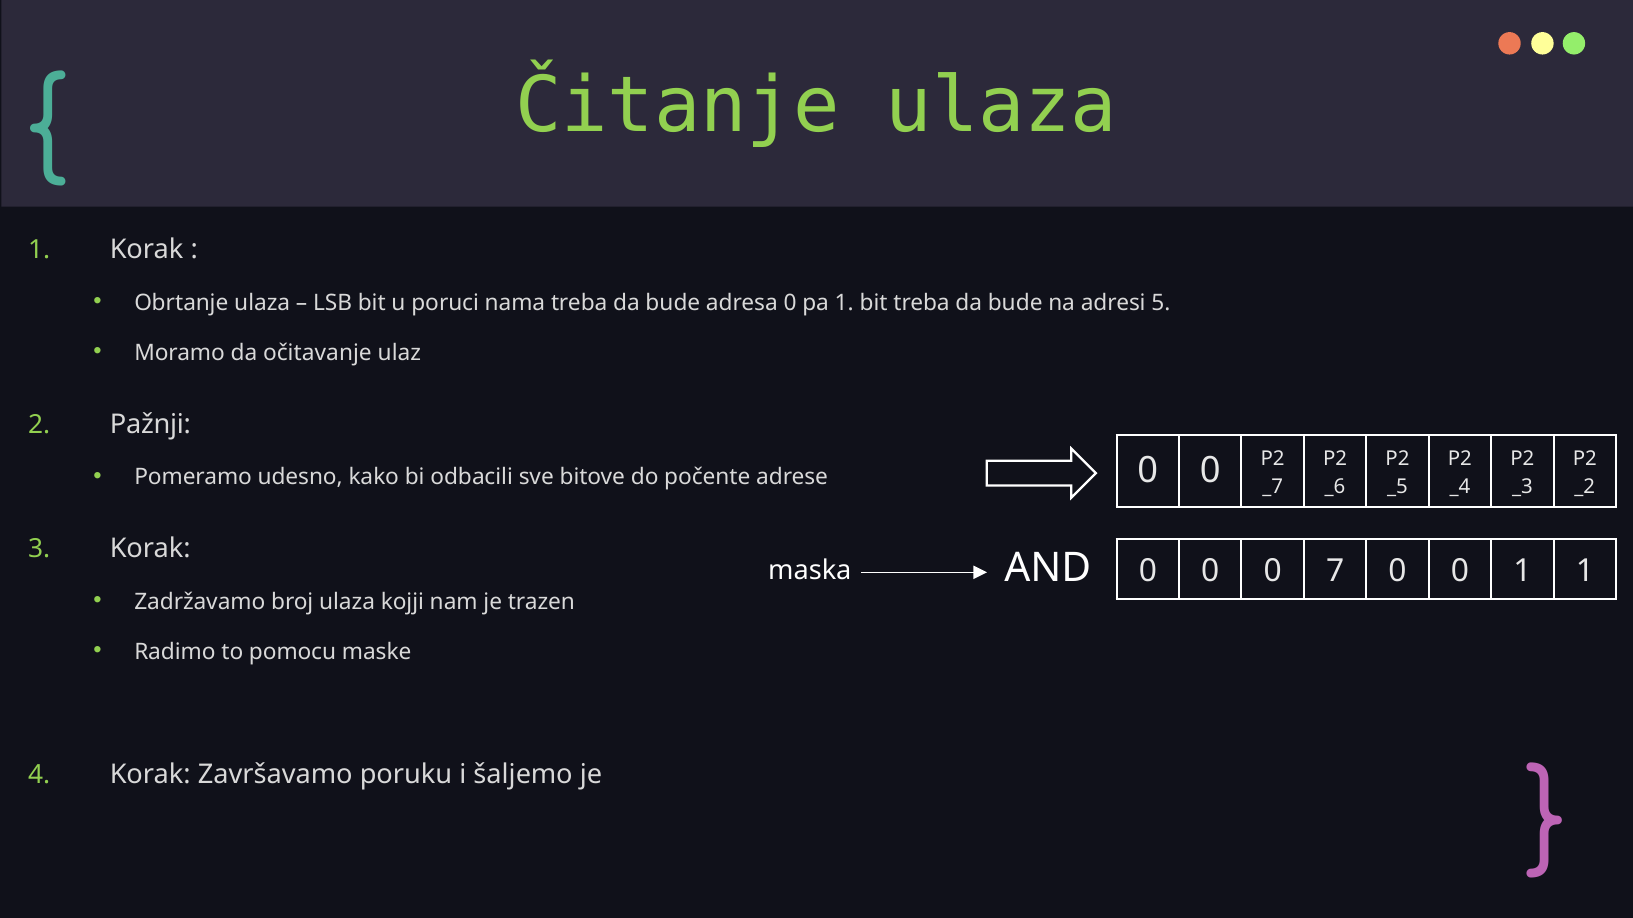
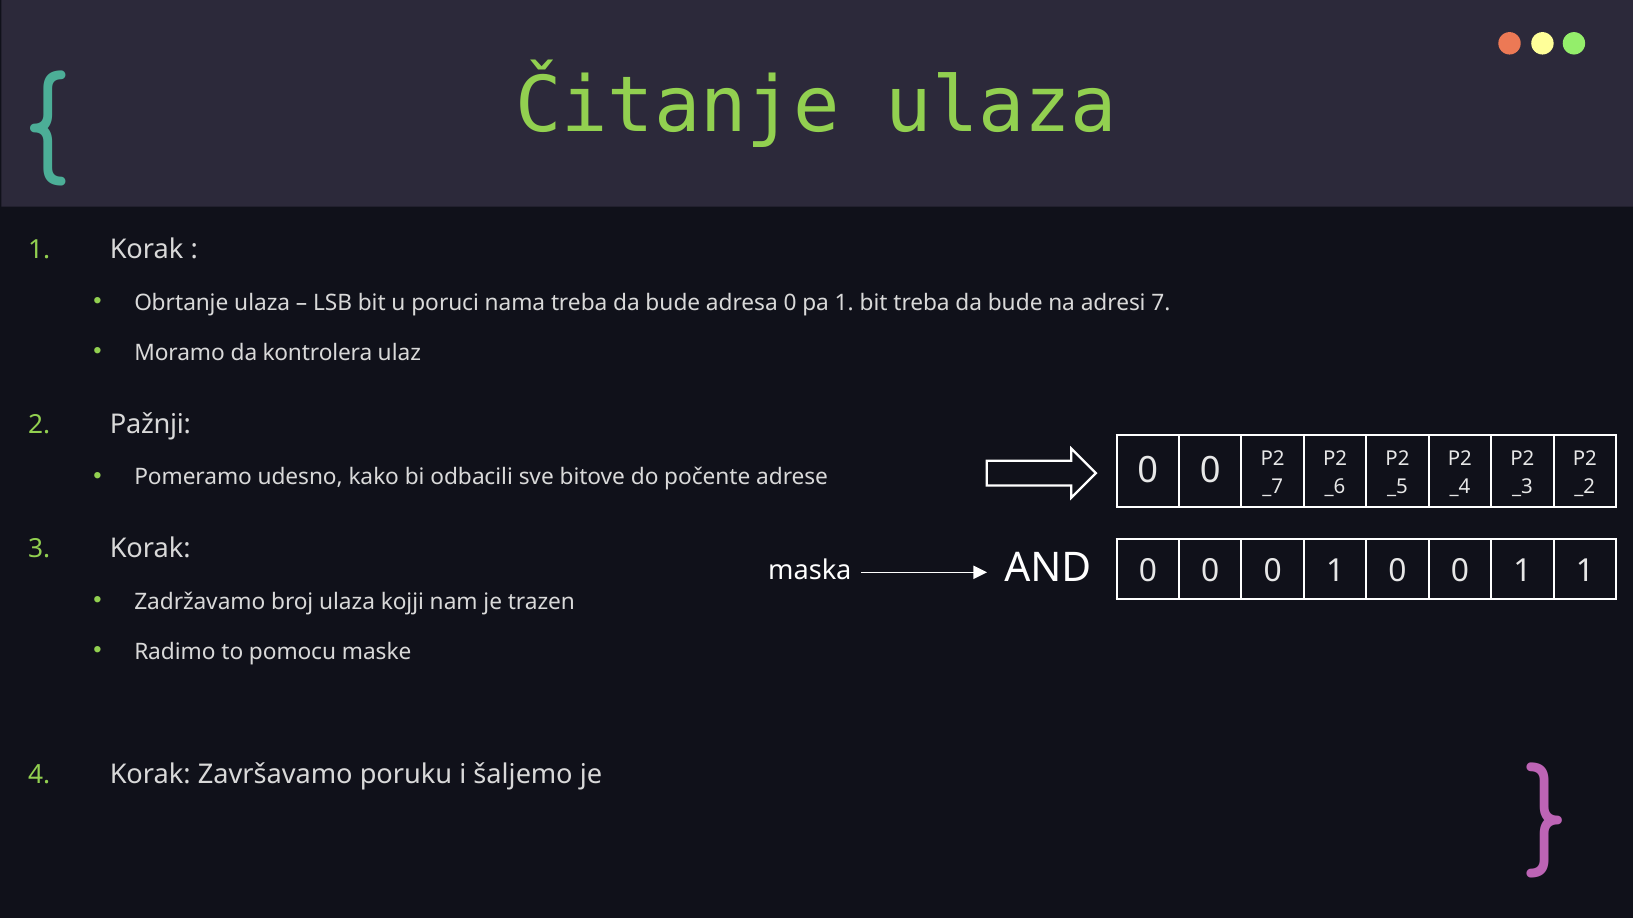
5: 5 -> 7 (1161, 303)
očitavanje: očitavanje -> kontrolera (318, 353)
0 0 0 7: 7 -> 1 (1335, 571)
